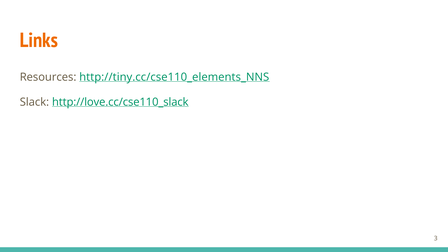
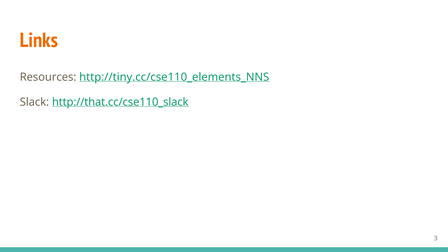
http://love.cc/cse110_slack: http://love.cc/cse110_slack -> http://that.cc/cse110_slack (120, 102)
